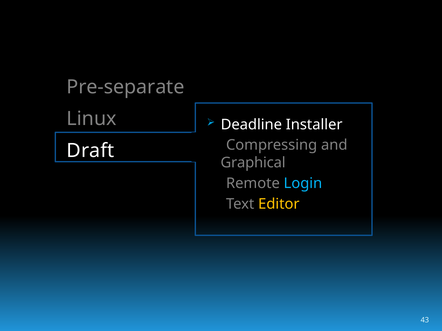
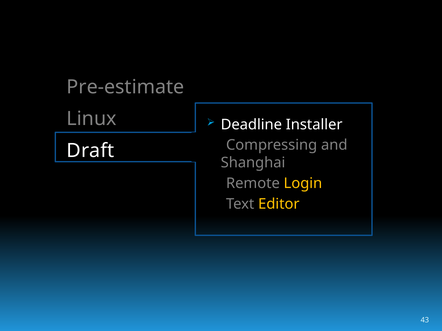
Pre-separate: Pre-separate -> Pre-estimate (126, 87)
Graphical: Graphical -> Shanghai (253, 163)
Login colour: light blue -> yellow (303, 184)
